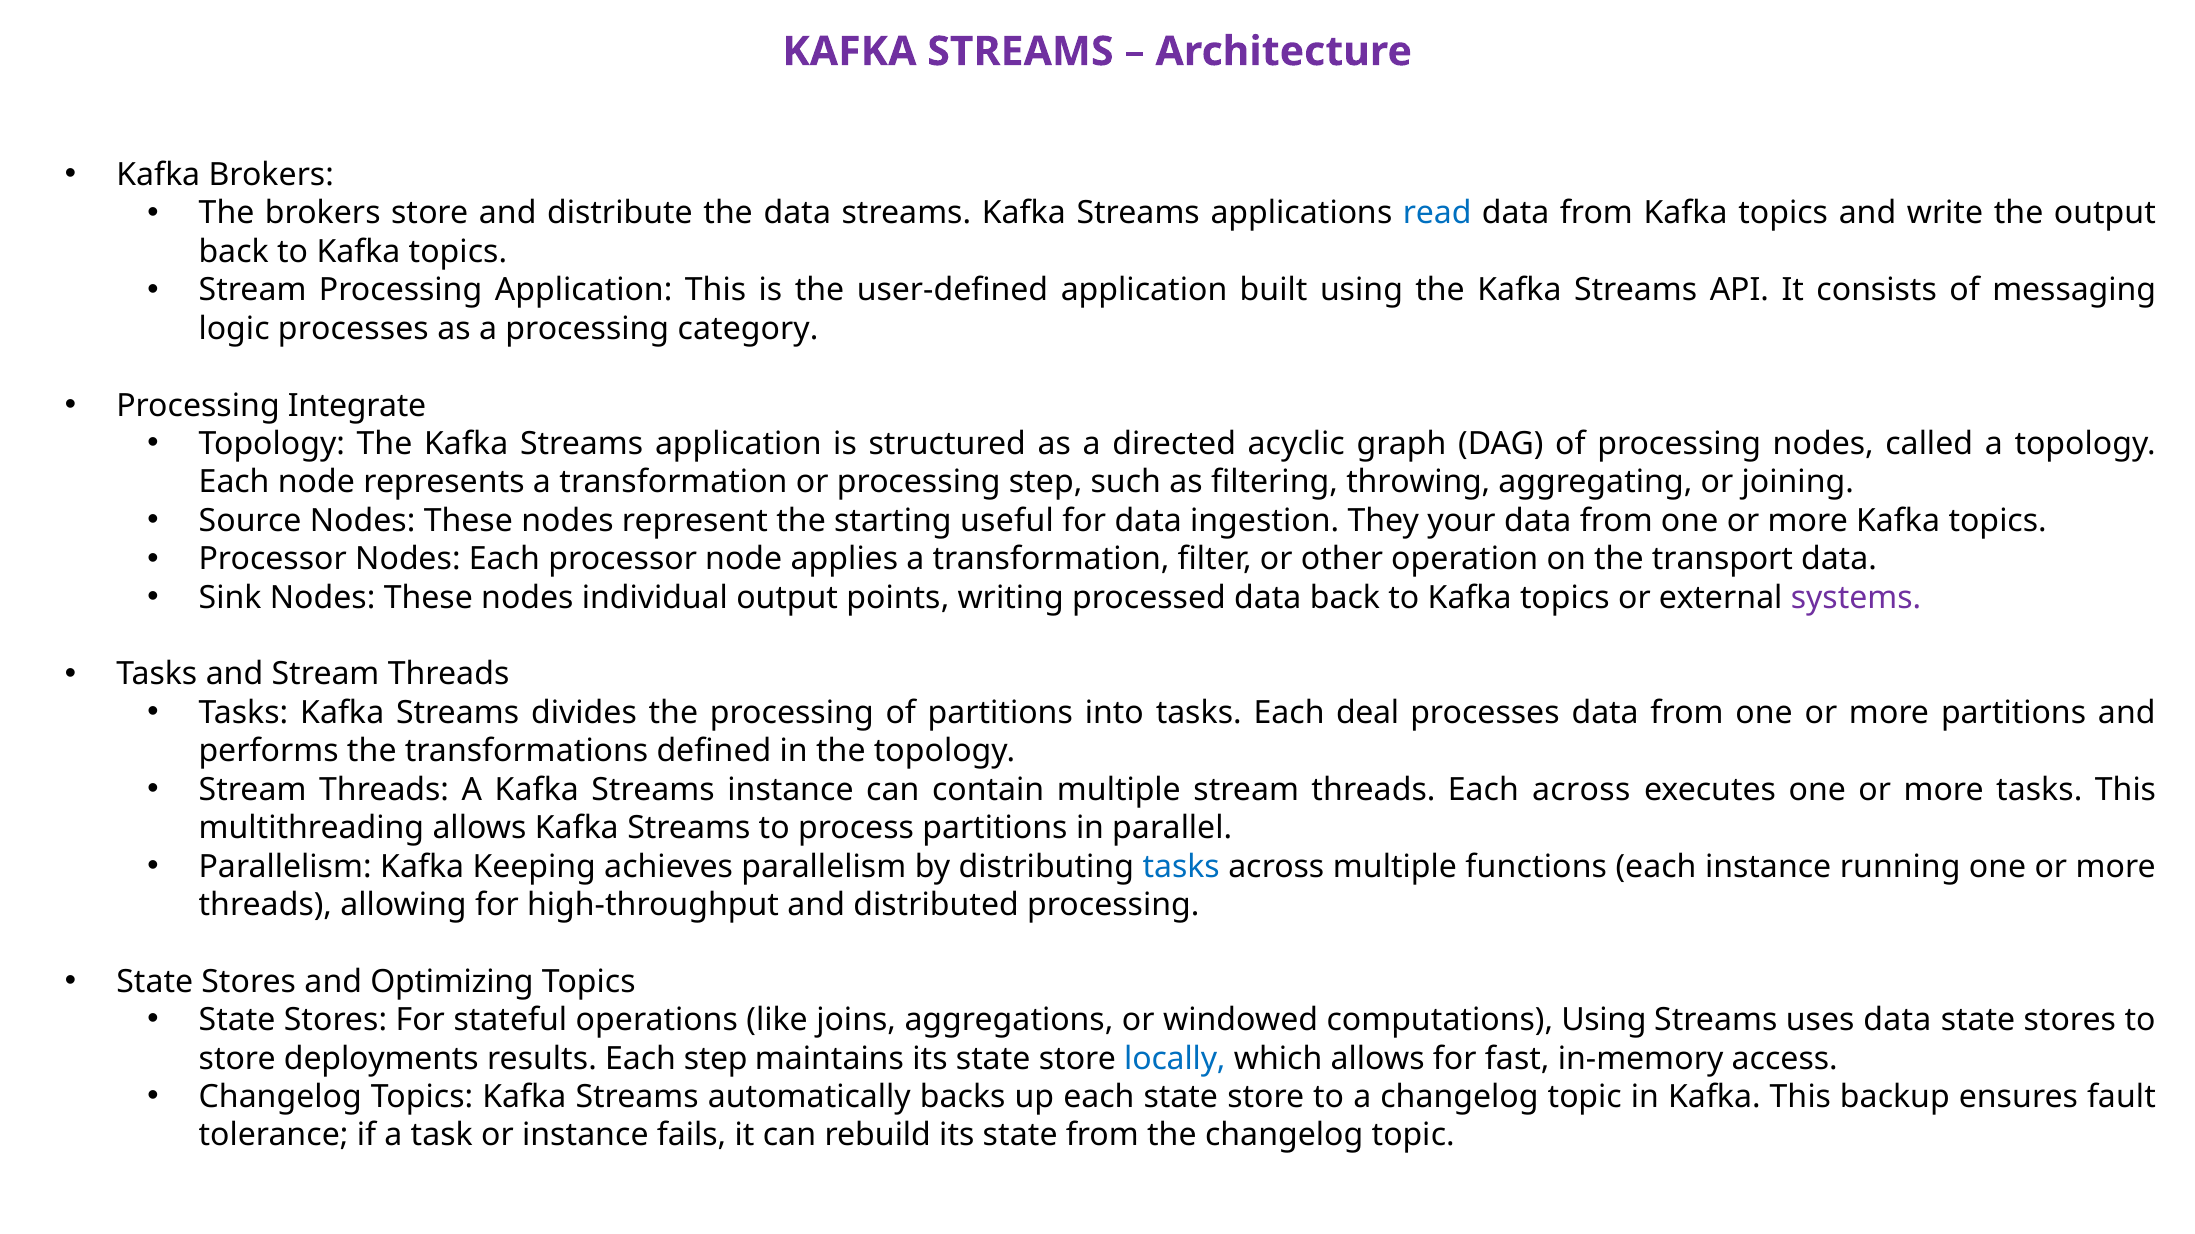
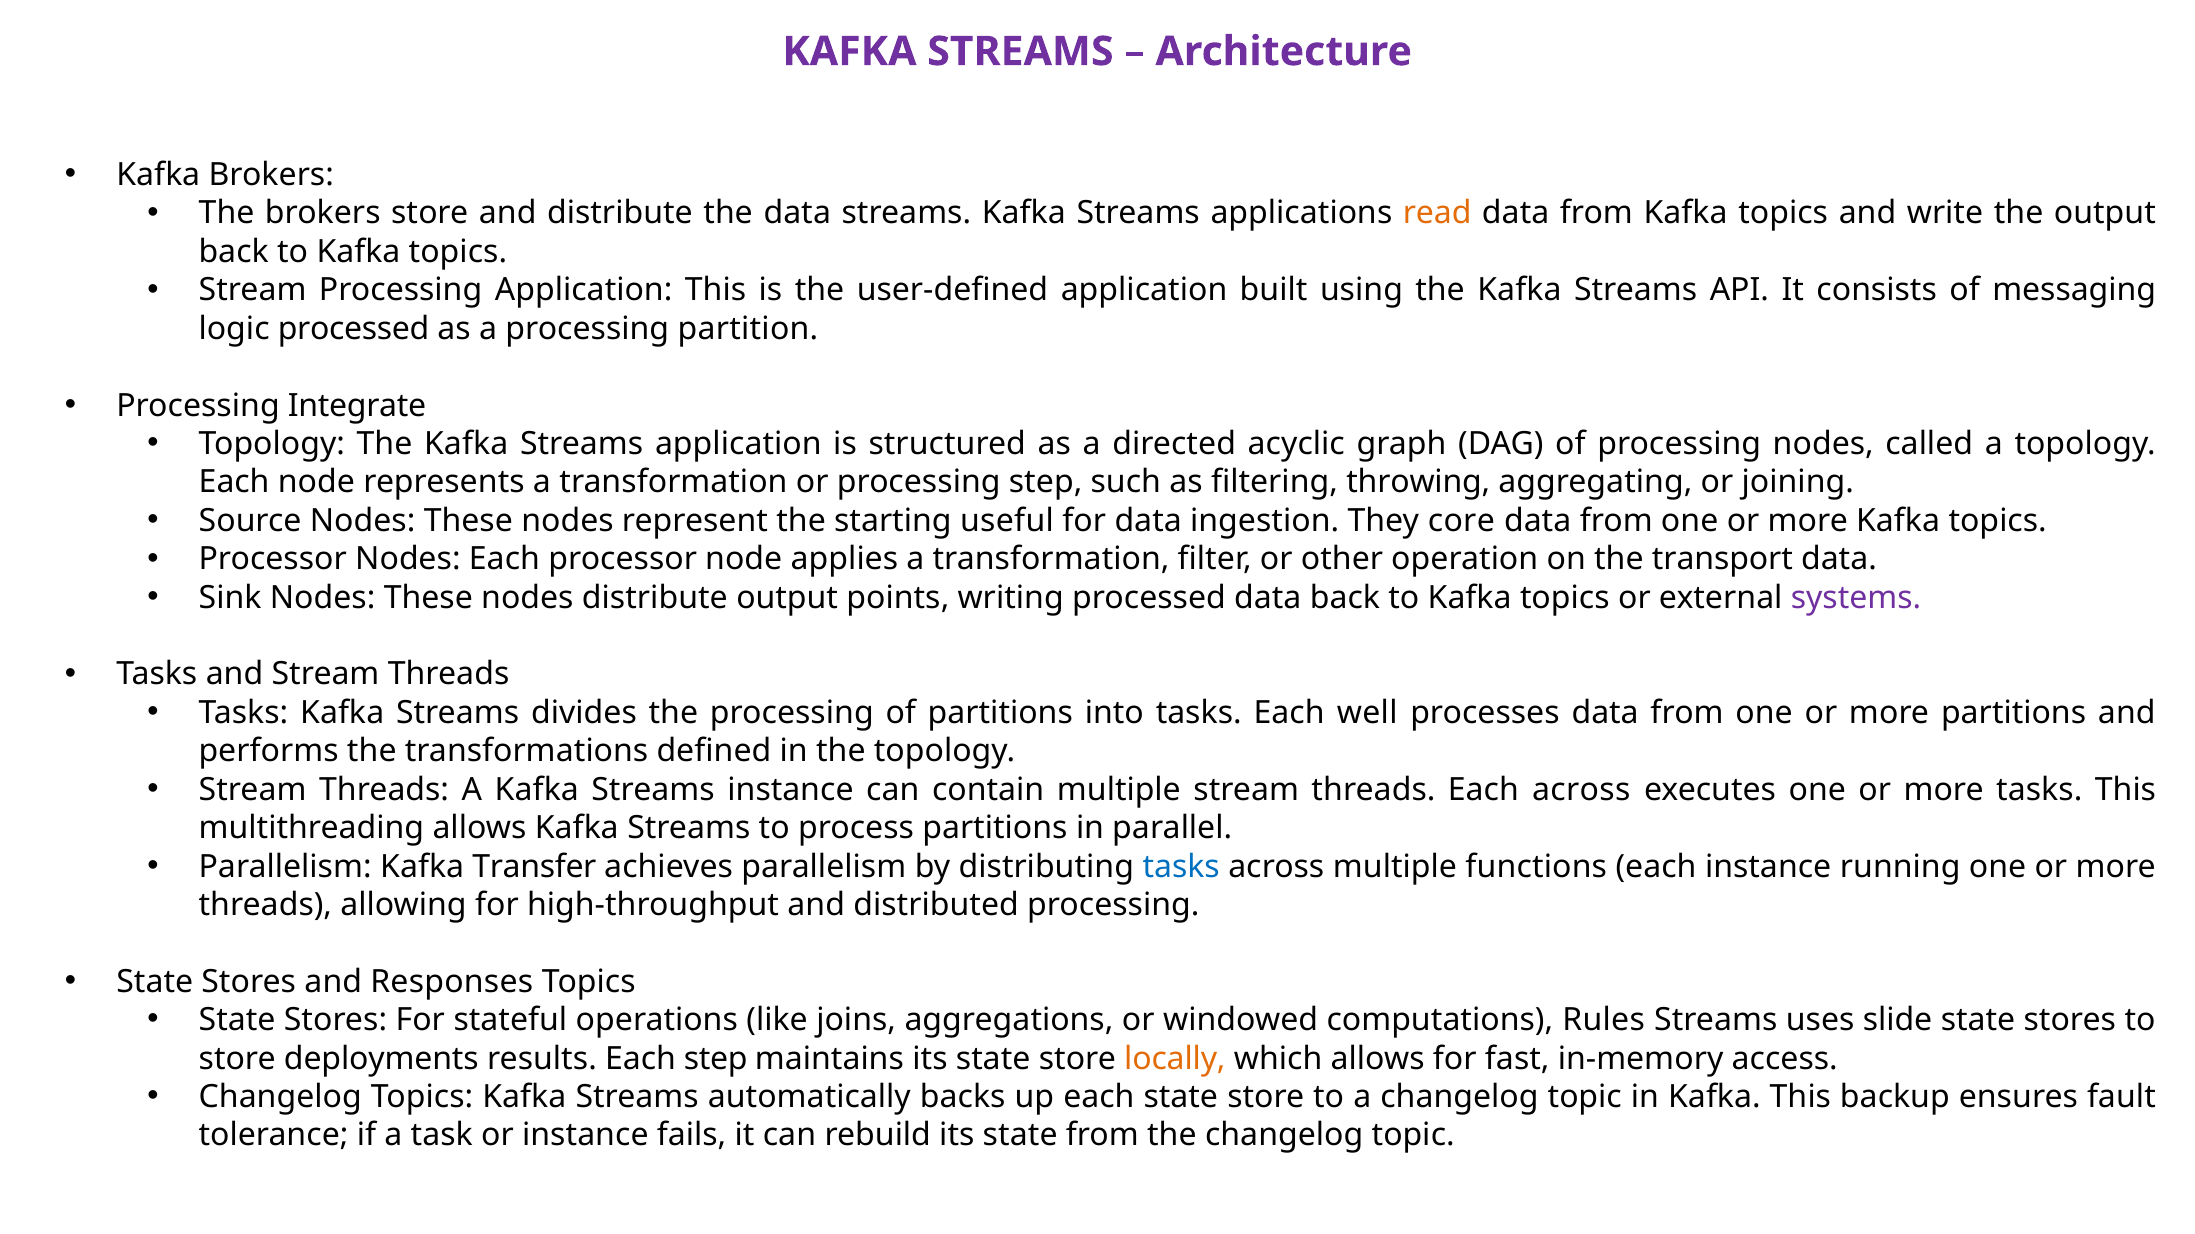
read colour: blue -> orange (1437, 214)
logic processes: processes -> processed (354, 329)
category: category -> partition (748, 329)
your: your -> core (1461, 521)
nodes individual: individual -> distribute (655, 598)
deal: deal -> well (1367, 713)
Keeping: Keeping -> Transfer (534, 867)
Optimizing: Optimizing -> Responses (452, 982)
computations Using: Using -> Rules (1604, 1021)
uses data: data -> slide (1898, 1021)
locally colour: blue -> orange (1175, 1059)
